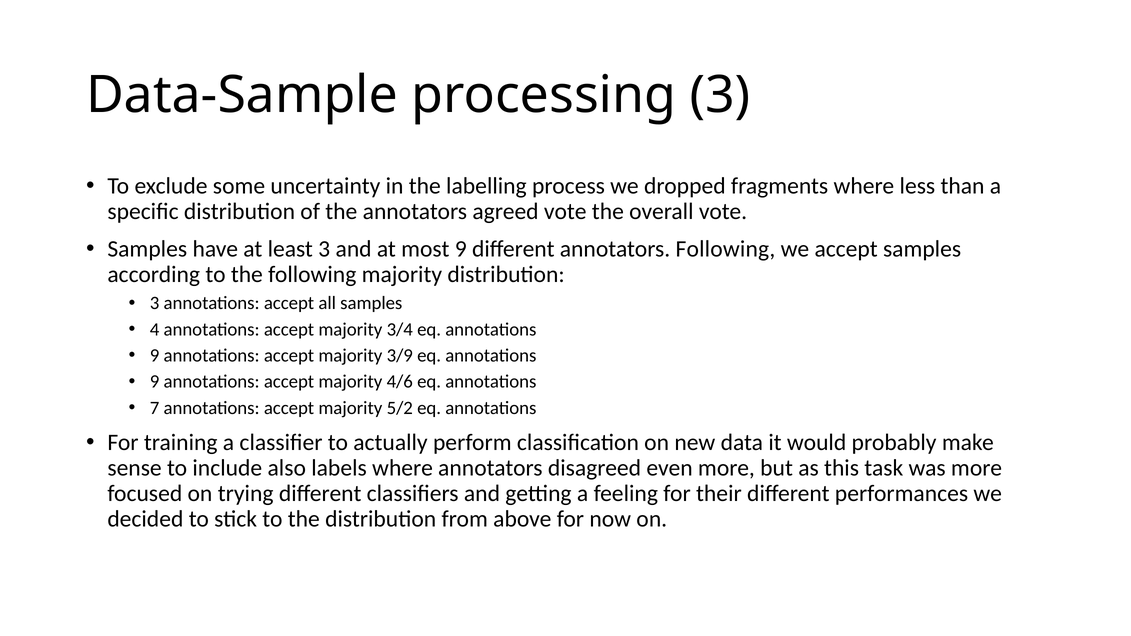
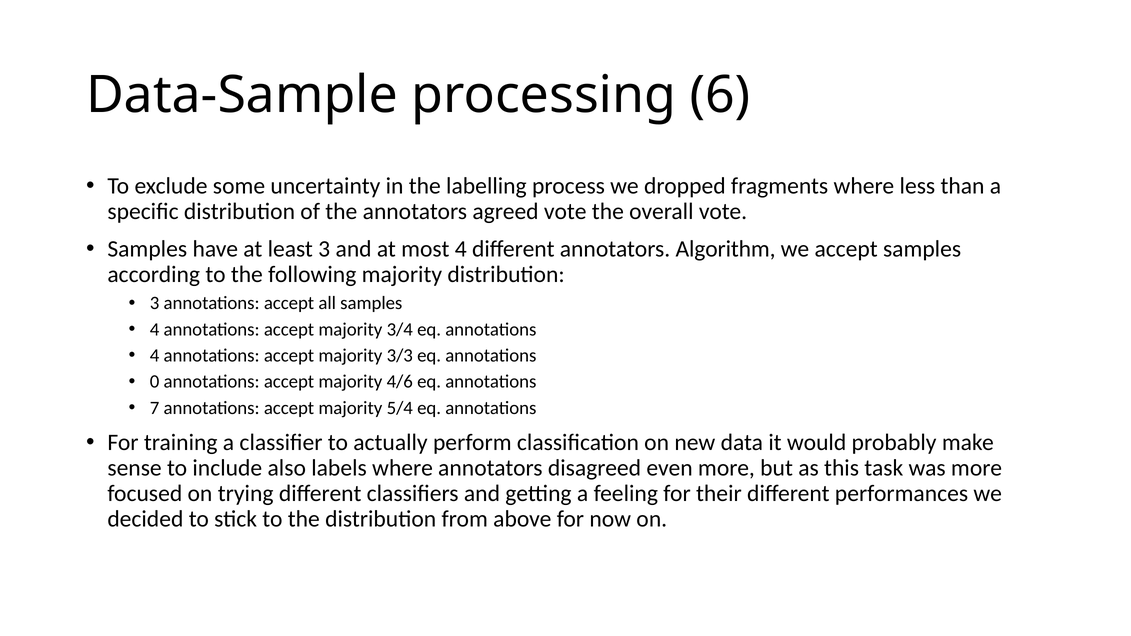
processing 3: 3 -> 6 (720, 95)
most 9: 9 -> 4 (461, 249)
annotators Following: Following -> Algorithm (726, 249)
9: 9 -> 4 (155, 356)
3/9: 3/9 -> 3/3 (400, 356)
9: 9 -> 0 (155, 382)
5/2: 5/2 -> 5/4 (400, 408)
